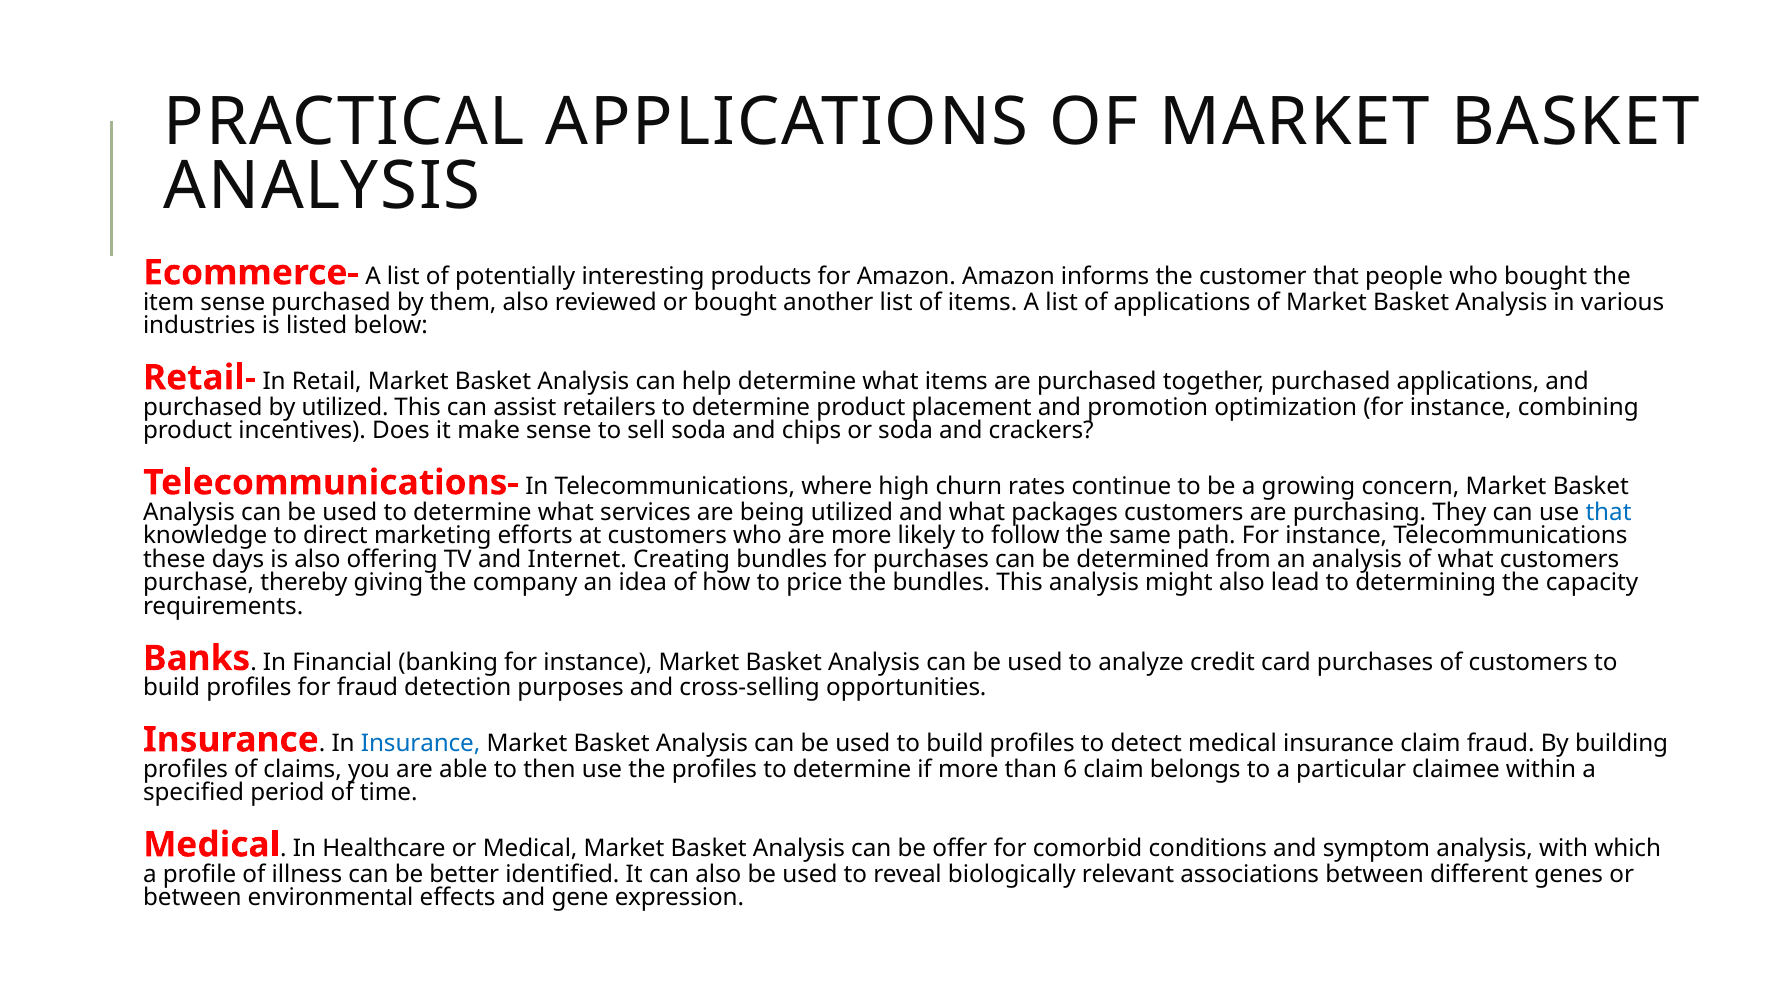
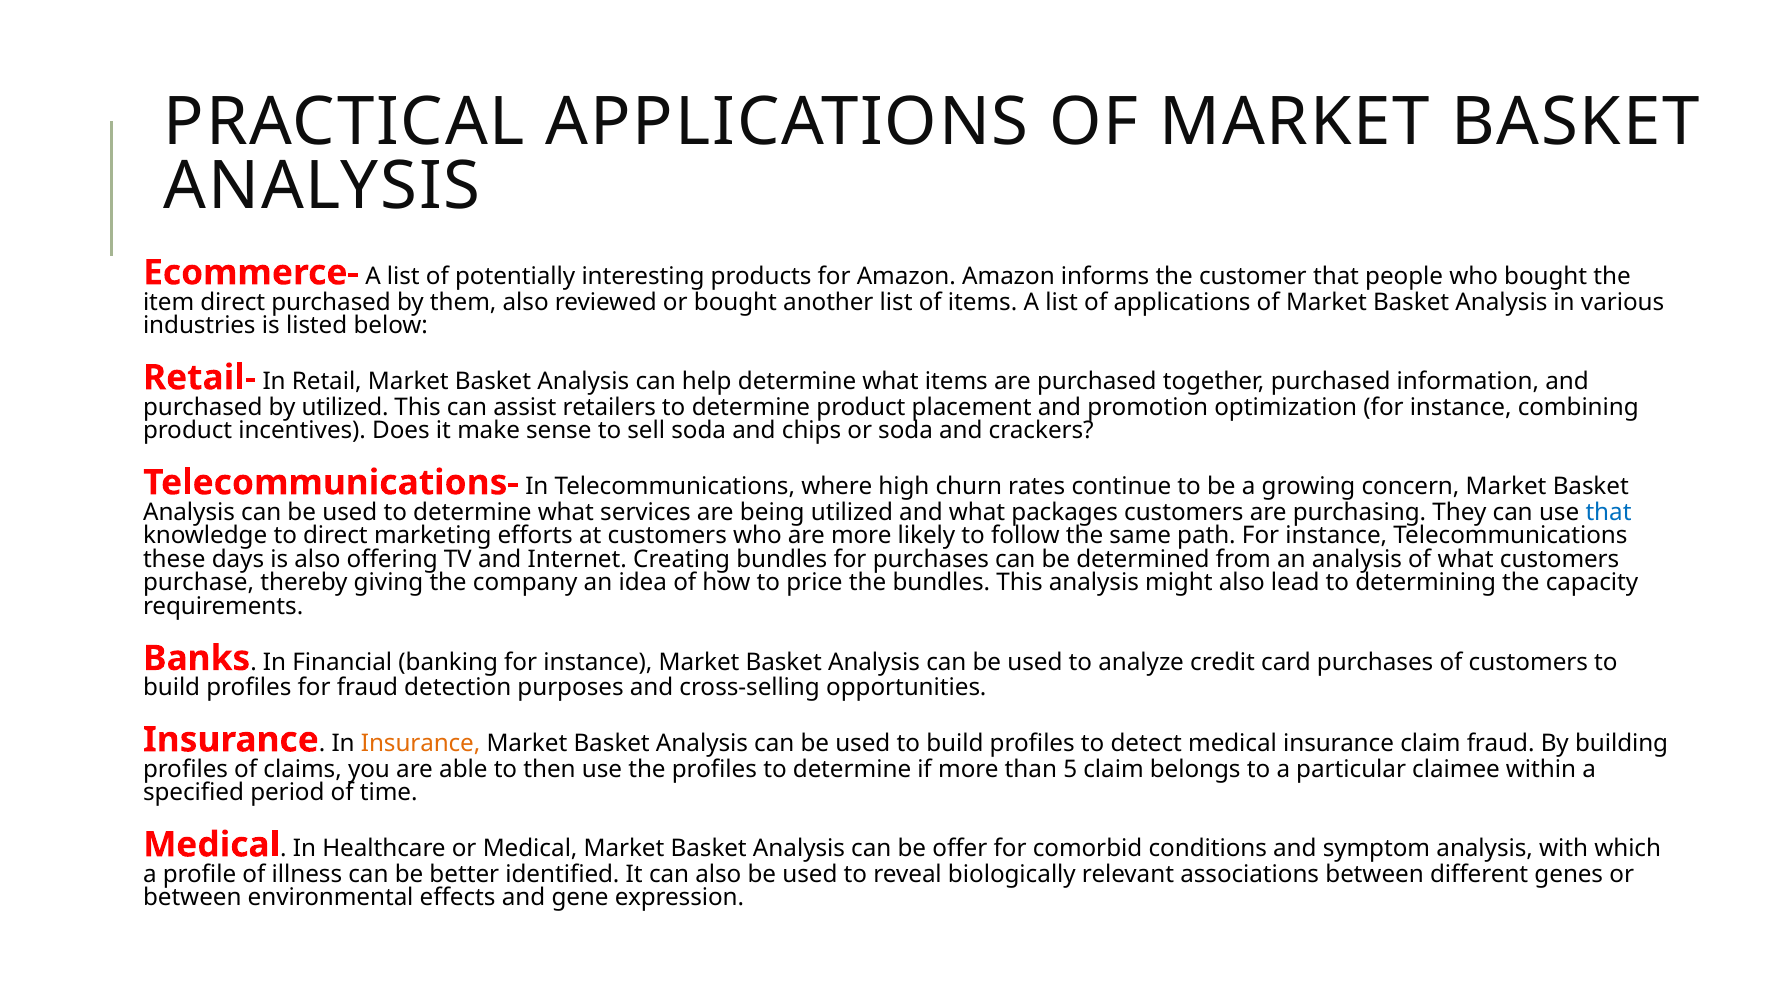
item sense: sense -> direct (233, 302)
purchased applications: applications -> information (1468, 381)
Insurance colour: blue -> orange (421, 743)
6: 6 -> 5 (1070, 769)
